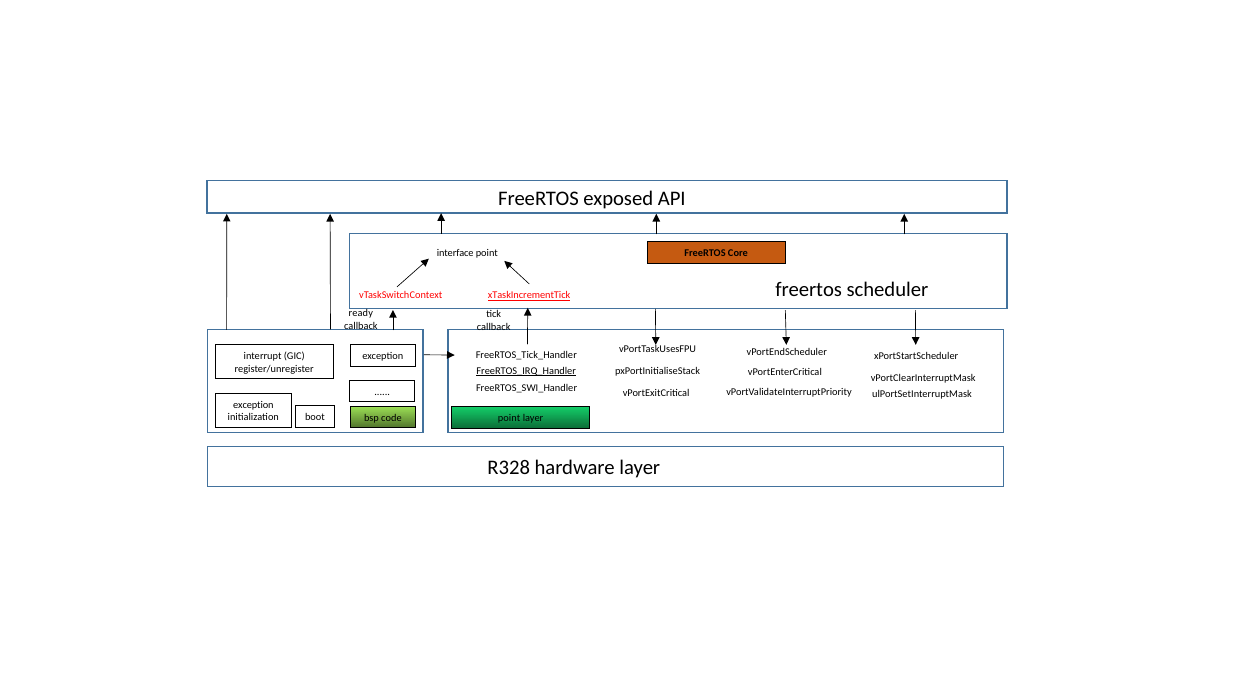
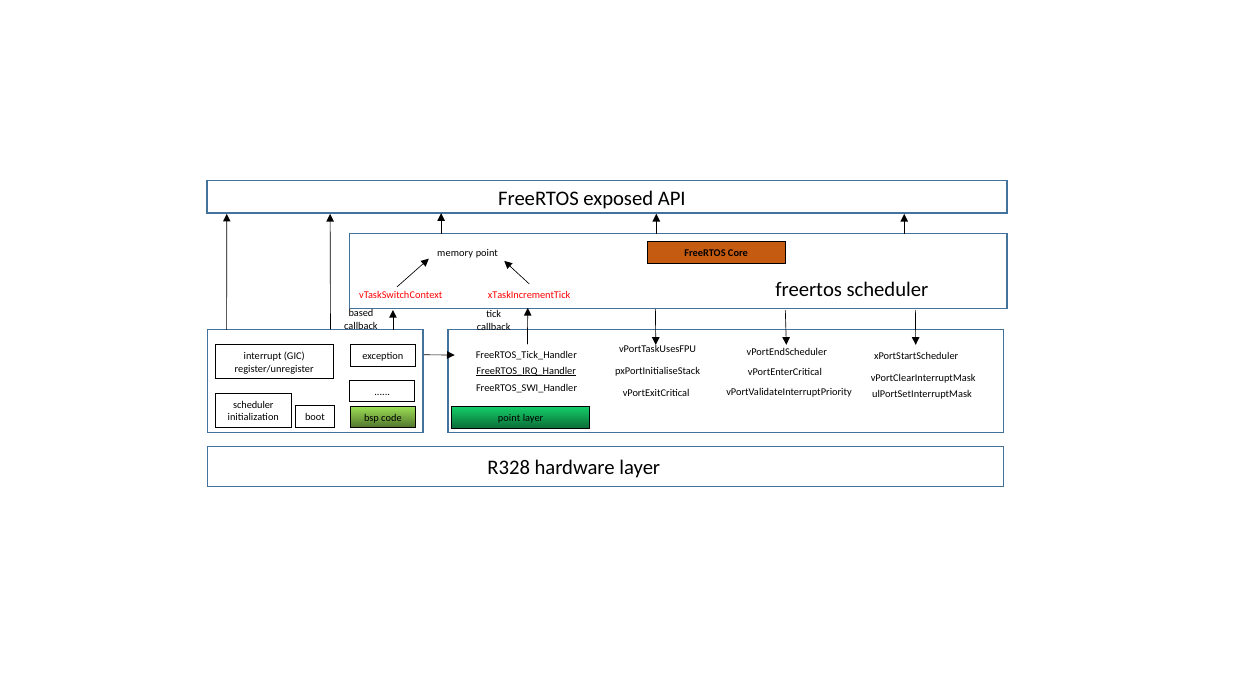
interface: interface -> memory (455, 253)
xTaskIncrementTick underline: present -> none (529, 296)
ready: ready -> based (361, 314)
exception: exception -> scheduler (253, 405)
